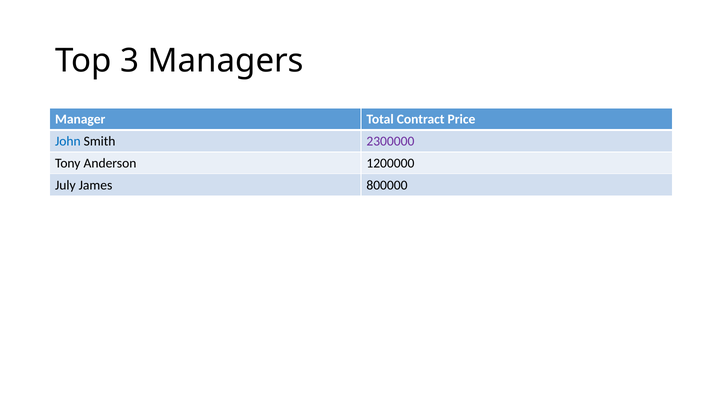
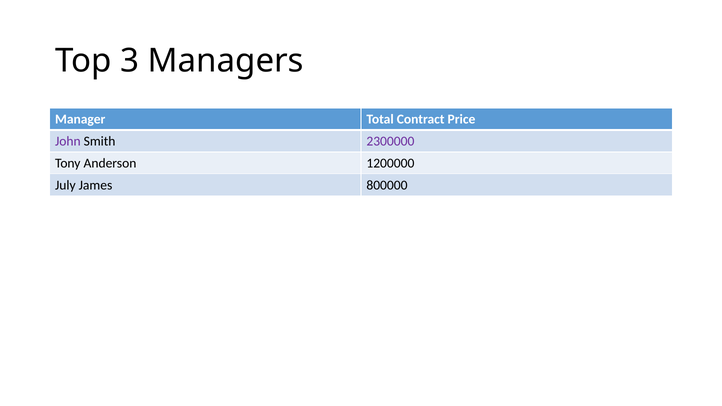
John colour: blue -> purple (68, 141)
